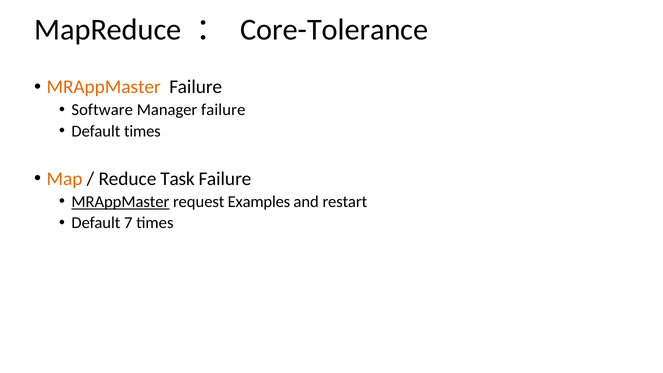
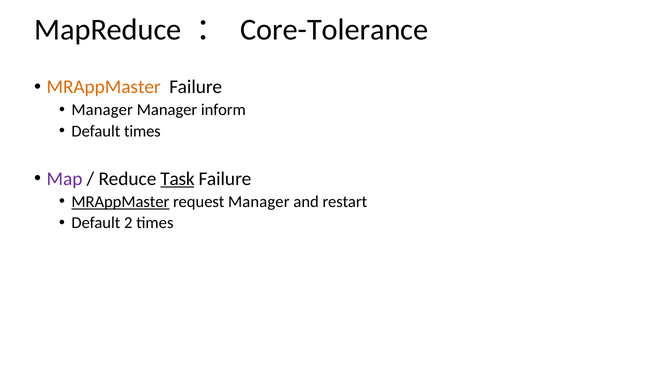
Software: Software -> Manager (102, 110)
Manager failure: failure -> inform (223, 110)
Map colour: orange -> purple (65, 179)
Task underline: none -> present (178, 179)
request Examples: Examples -> Manager (259, 202)
7: 7 -> 2 (128, 223)
